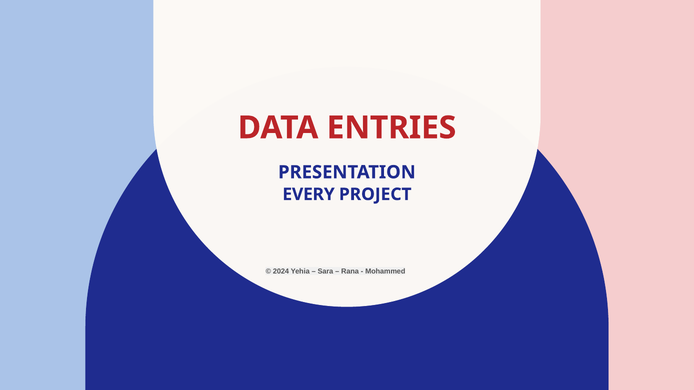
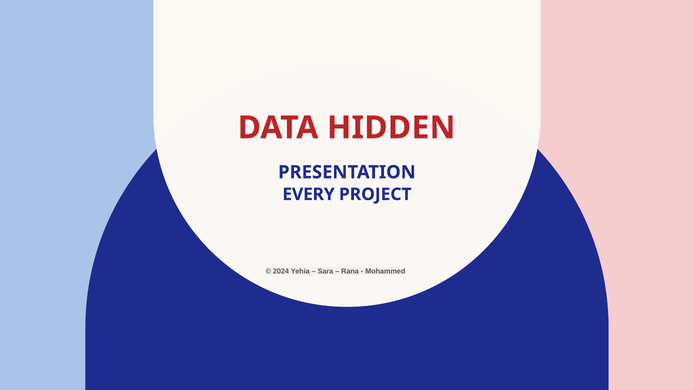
ENTRIES: ENTRIES -> HIDDEN (391, 128)
